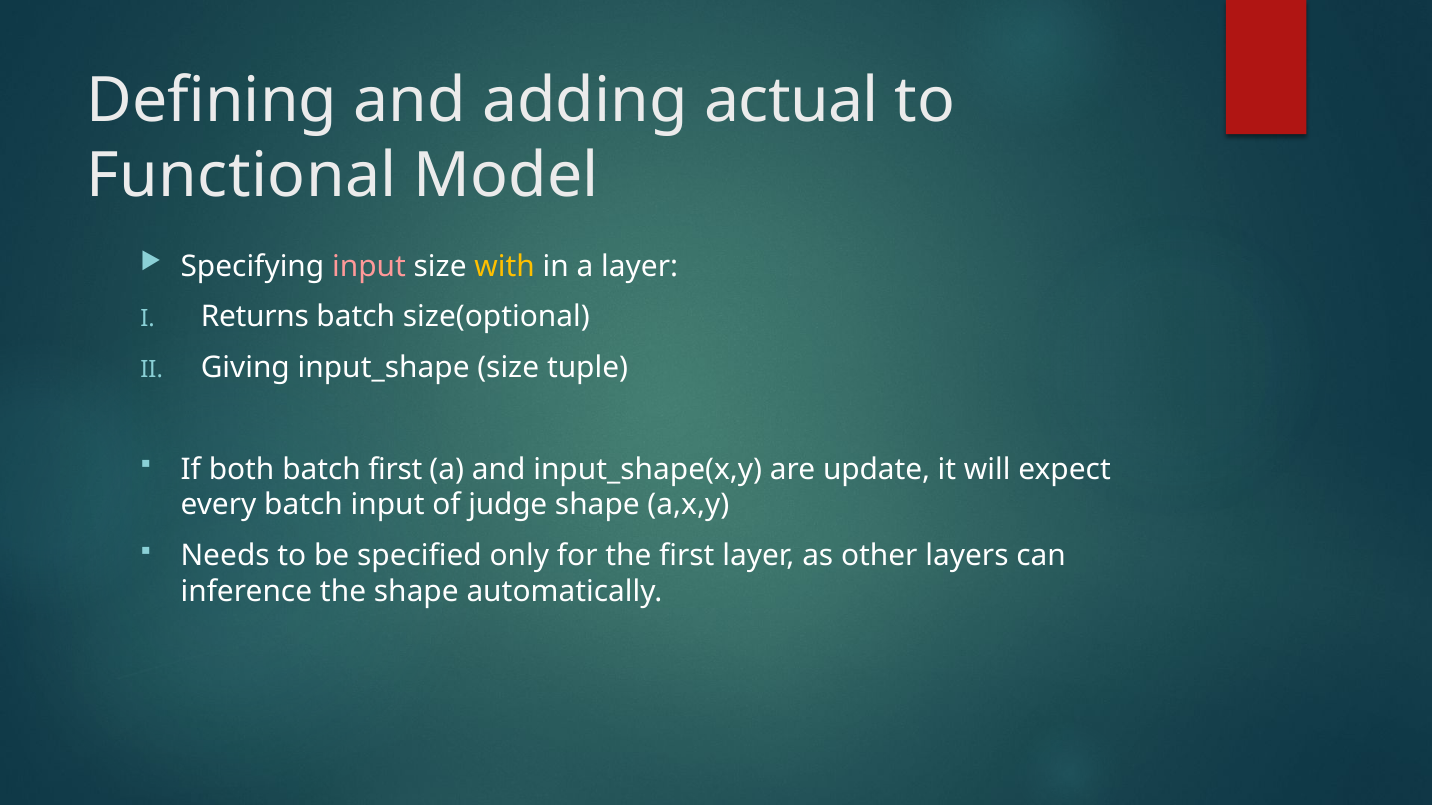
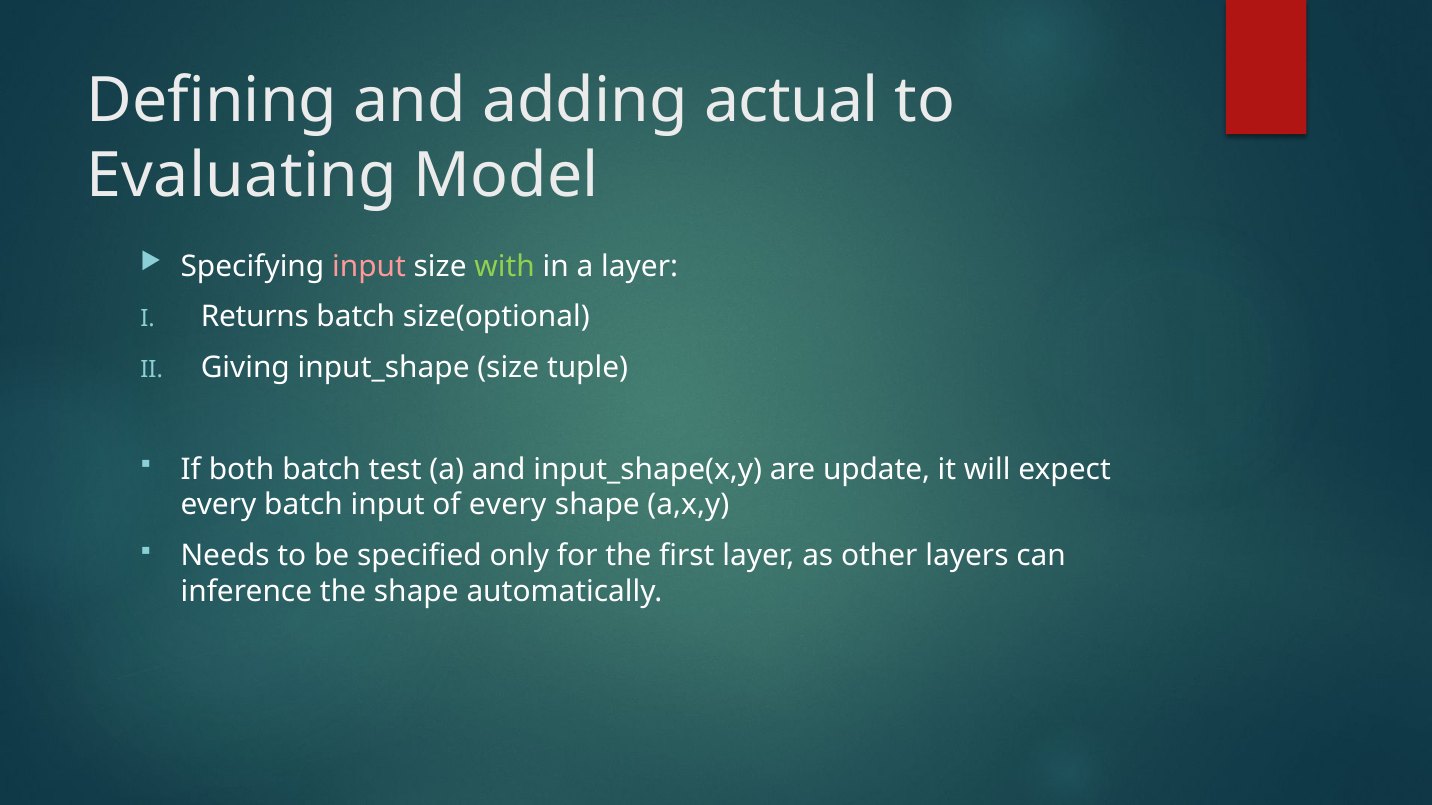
Functional: Functional -> Evaluating (242, 176)
with colour: yellow -> light green (505, 267)
batch first: first -> test (395, 469)
of judge: judge -> every (508, 505)
